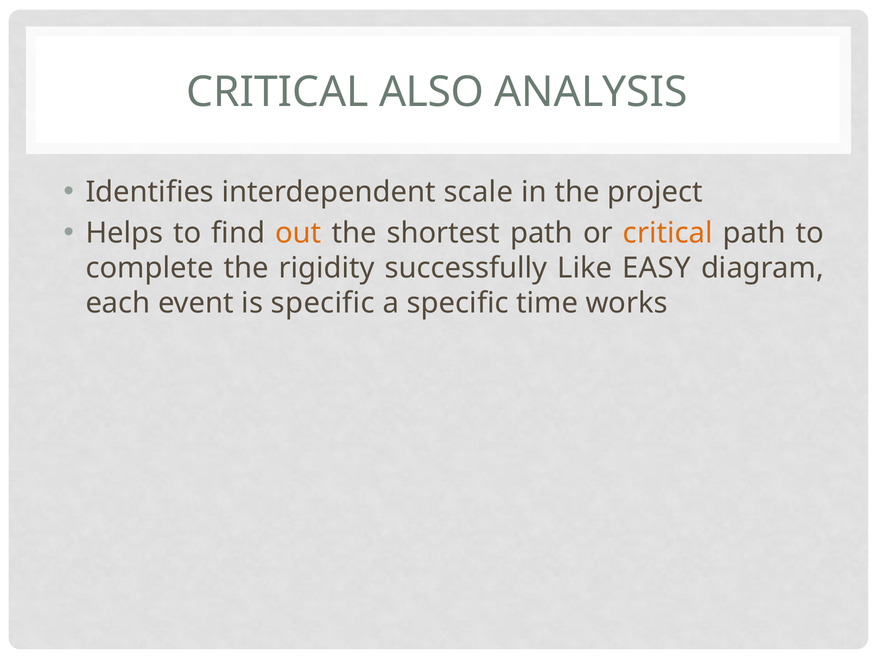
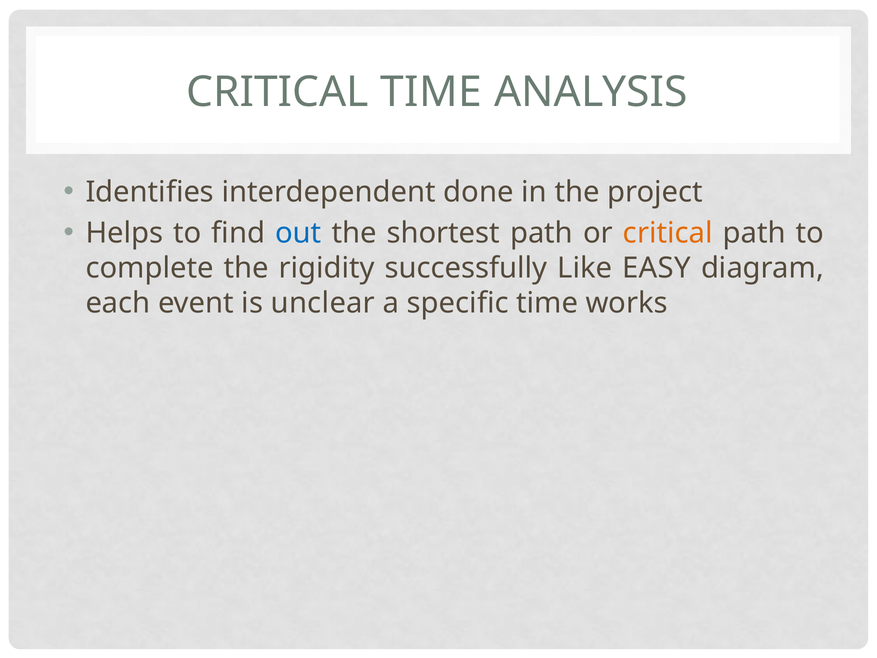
CRITICAL ALSO: ALSO -> TIME (431, 92)
scale: scale -> done (479, 192)
out colour: orange -> blue (298, 233)
is specific: specific -> unclear (323, 303)
